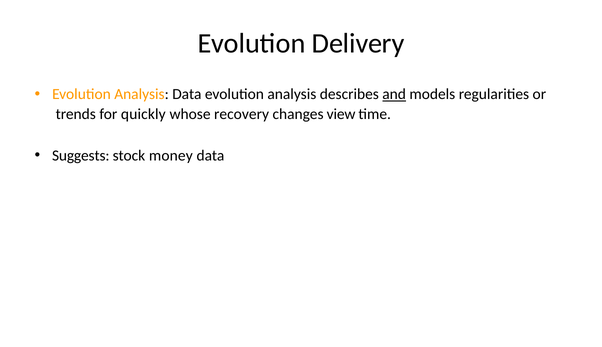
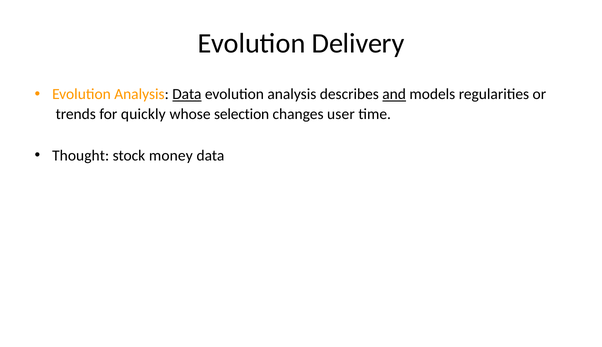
Data underline: none -> present (187, 94)
recovery: recovery -> selection (242, 114)
view: view -> user (341, 114)
Suggests: Suggests -> Thought (81, 156)
